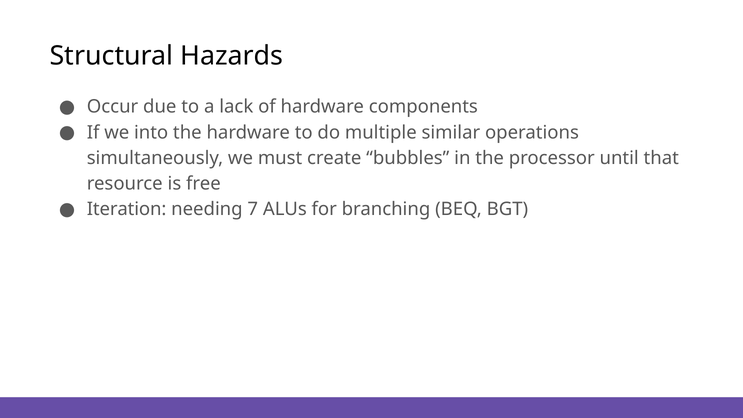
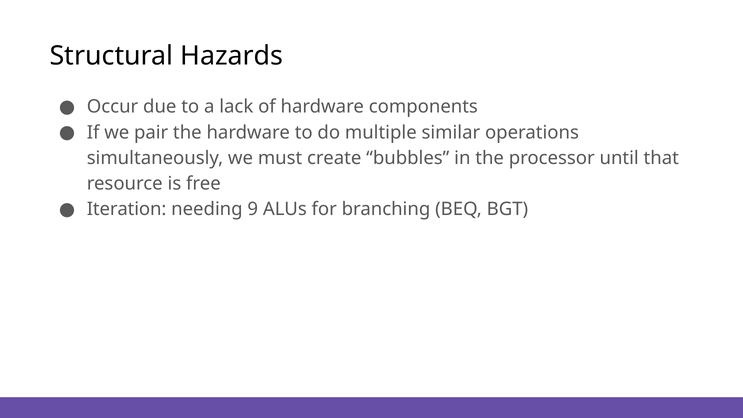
into: into -> pair (151, 132)
7: 7 -> 9 (253, 209)
